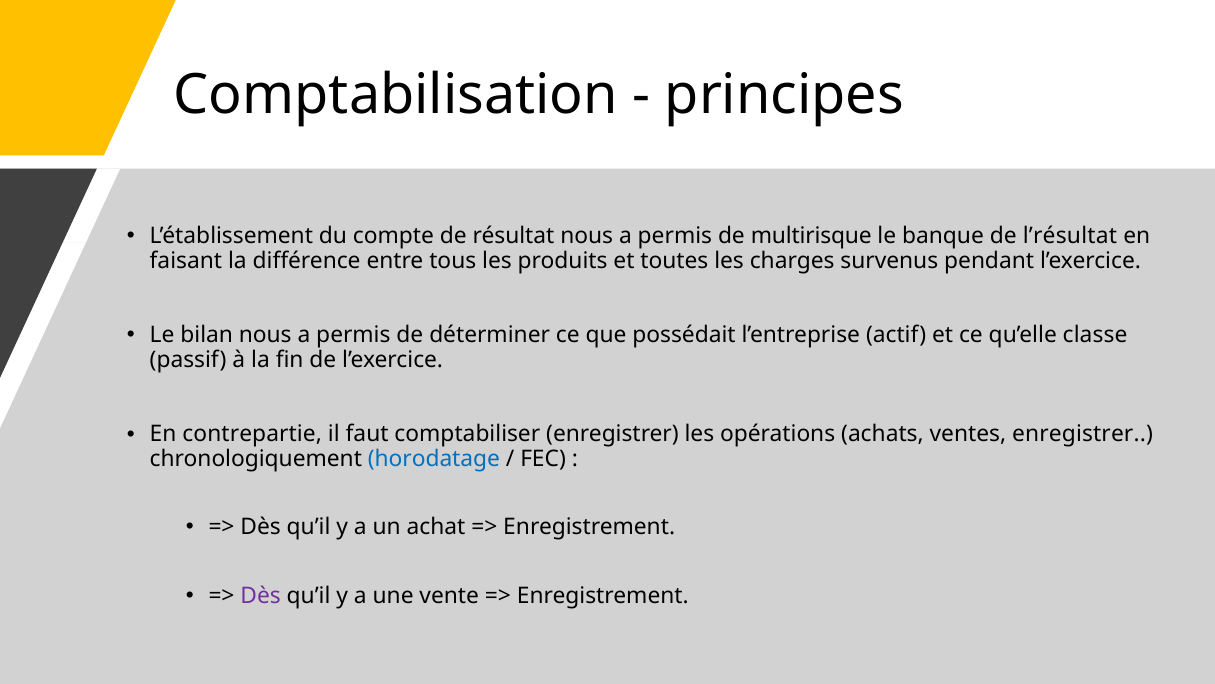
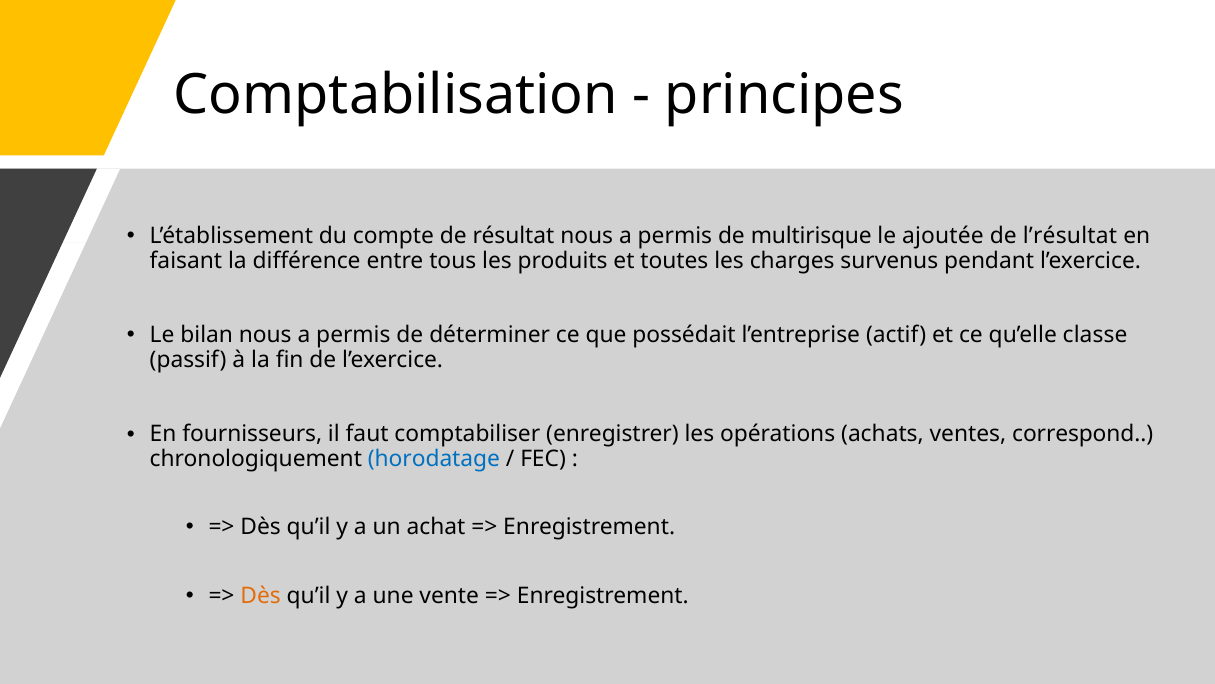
banque: banque -> ajoutée (943, 236)
contrepartie: contrepartie -> fournisseurs (252, 434)
ventes enregistrer: enregistrer -> correspond (1083, 434)
Dès colour: purple -> orange (261, 595)
